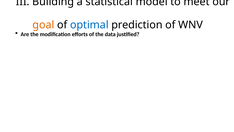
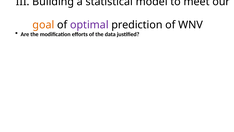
optimal colour: blue -> purple (89, 25)
